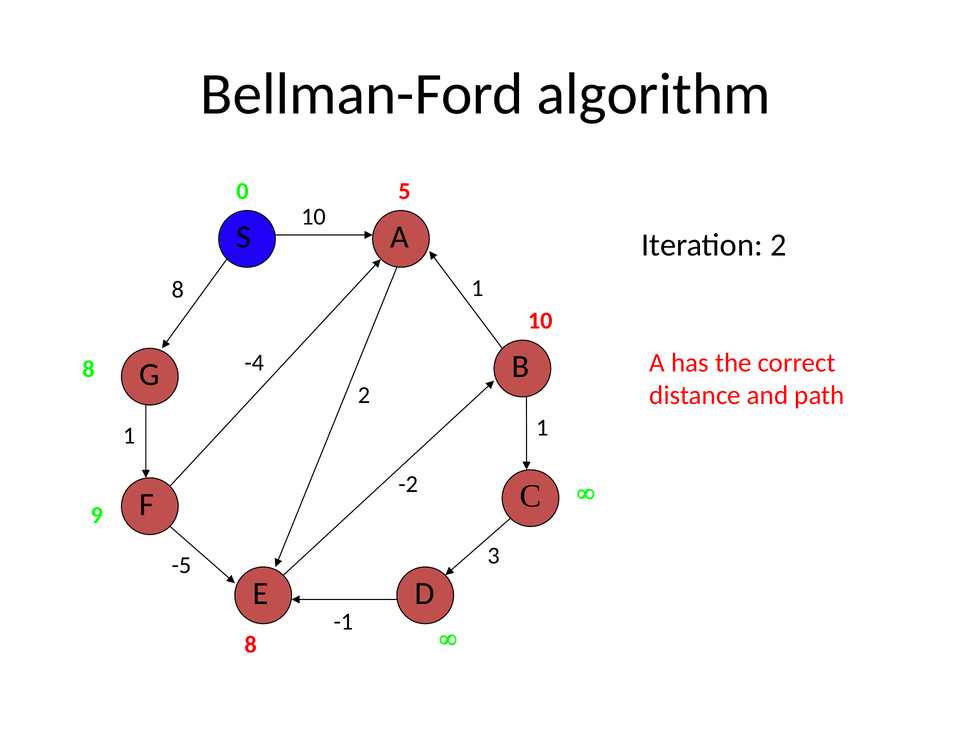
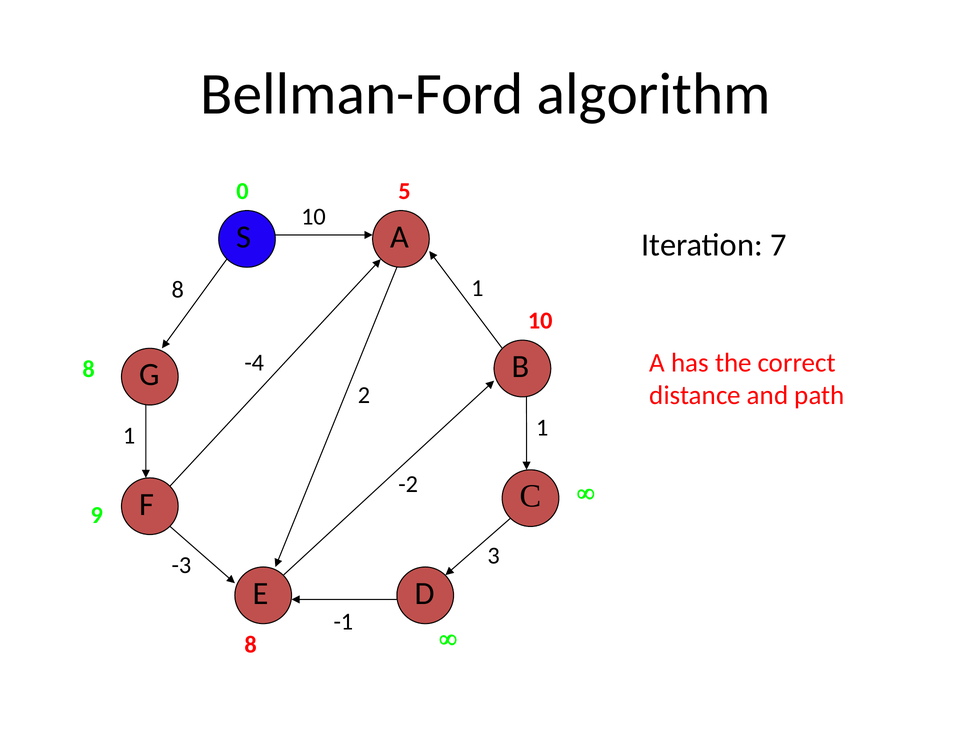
Iteration 2: 2 -> 7 (778, 245)
-5: -5 -> -3 (181, 565)
